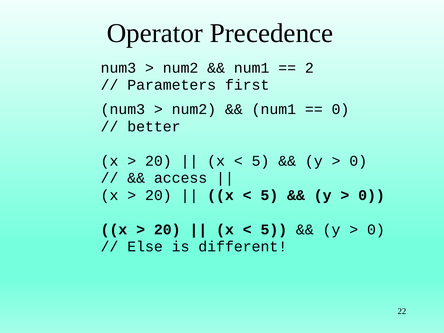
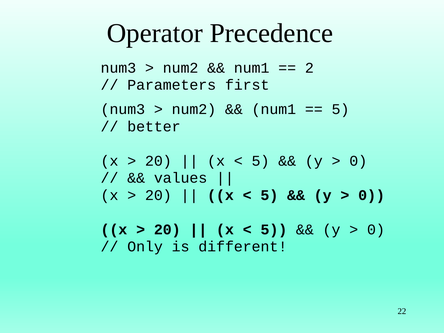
0: 0 -> 5 (340, 109)
access: access -> values (181, 178)
Else: Else -> Only (145, 247)
